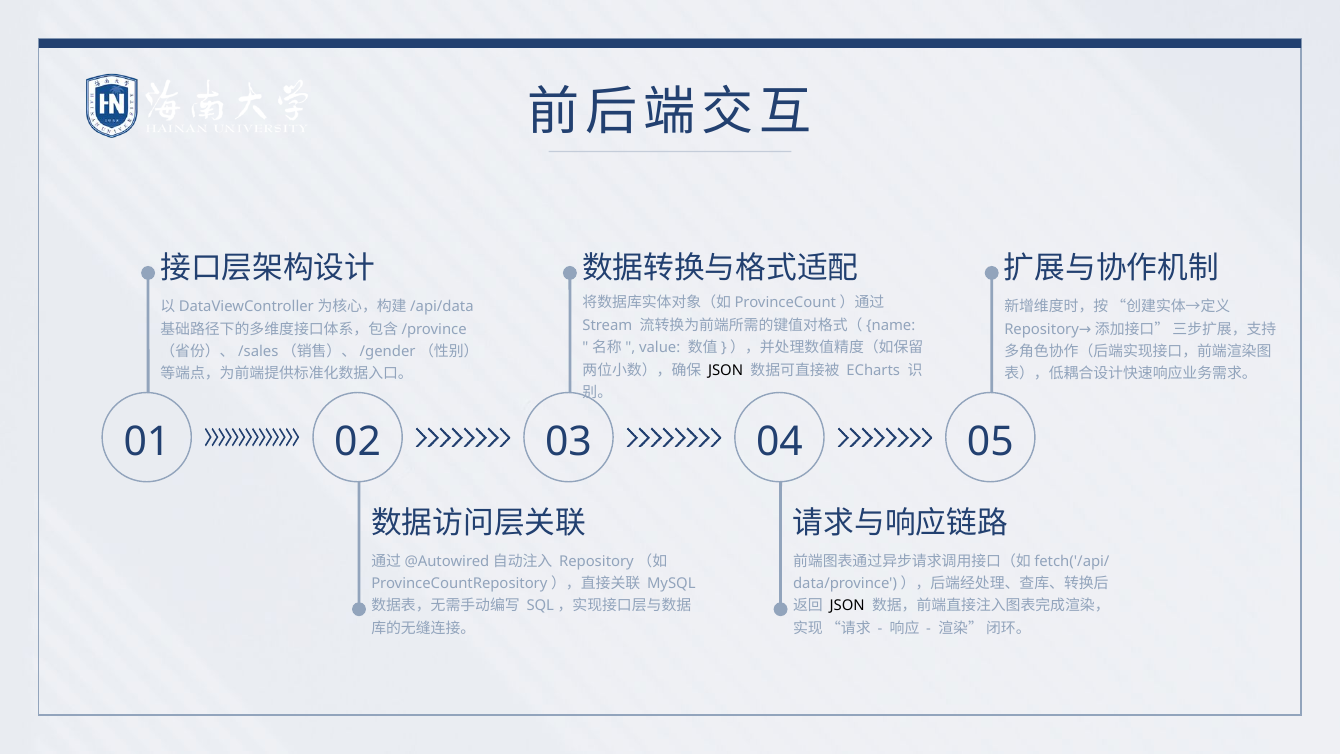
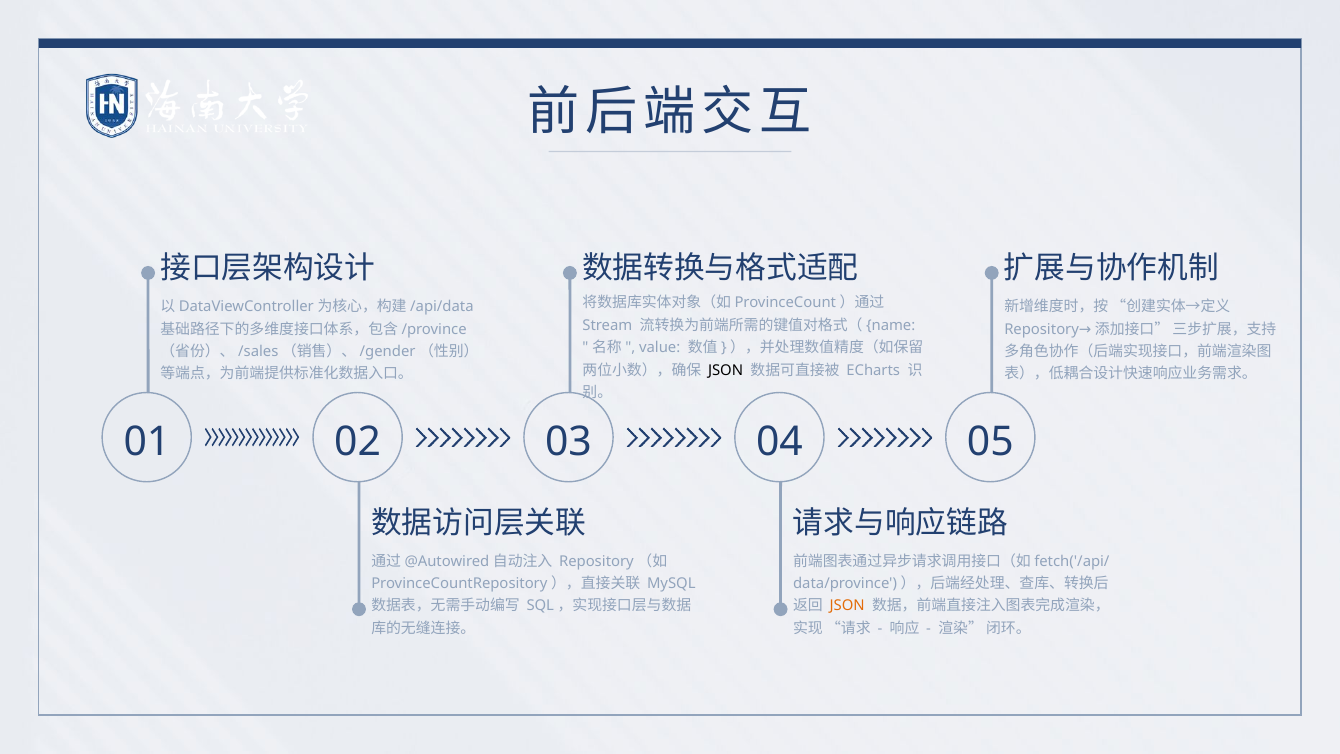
JSON colour: black -> orange (847, 606)
